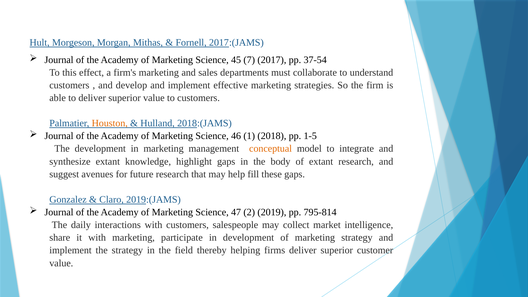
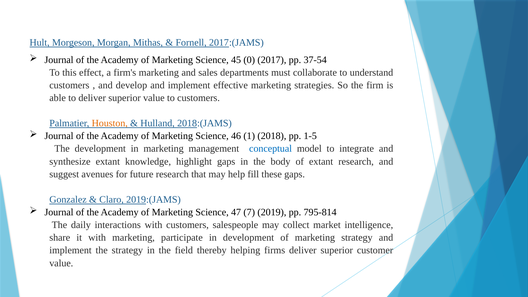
7: 7 -> 0 (249, 60)
conceptual colour: orange -> blue (271, 149)
2: 2 -> 7 (249, 212)
